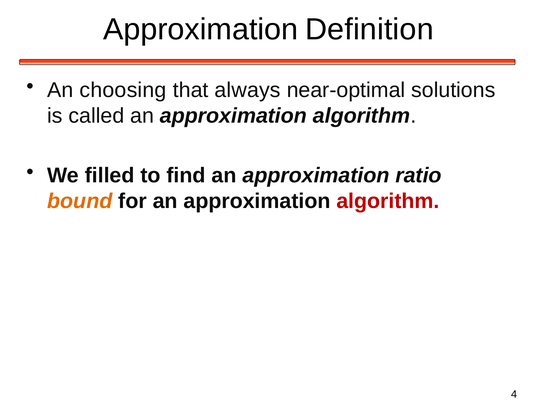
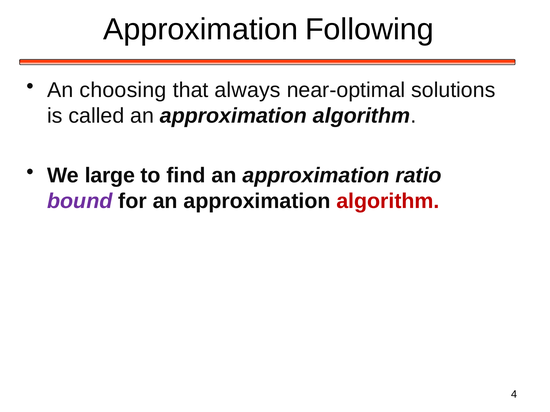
Definition: Definition -> Following (369, 29)
filled: filled -> large (110, 176)
bound colour: orange -> purple (80, 201)
